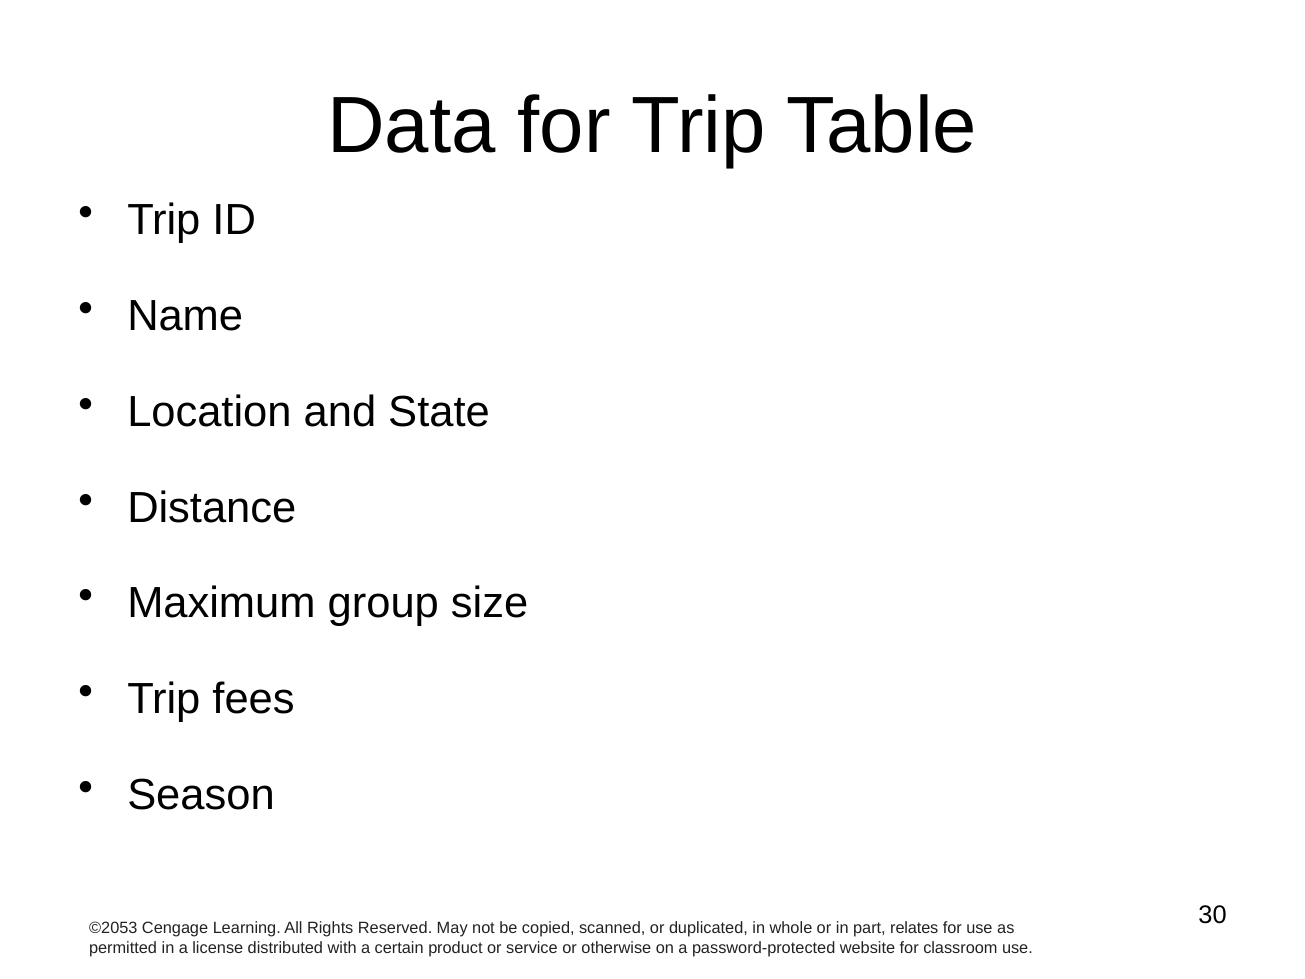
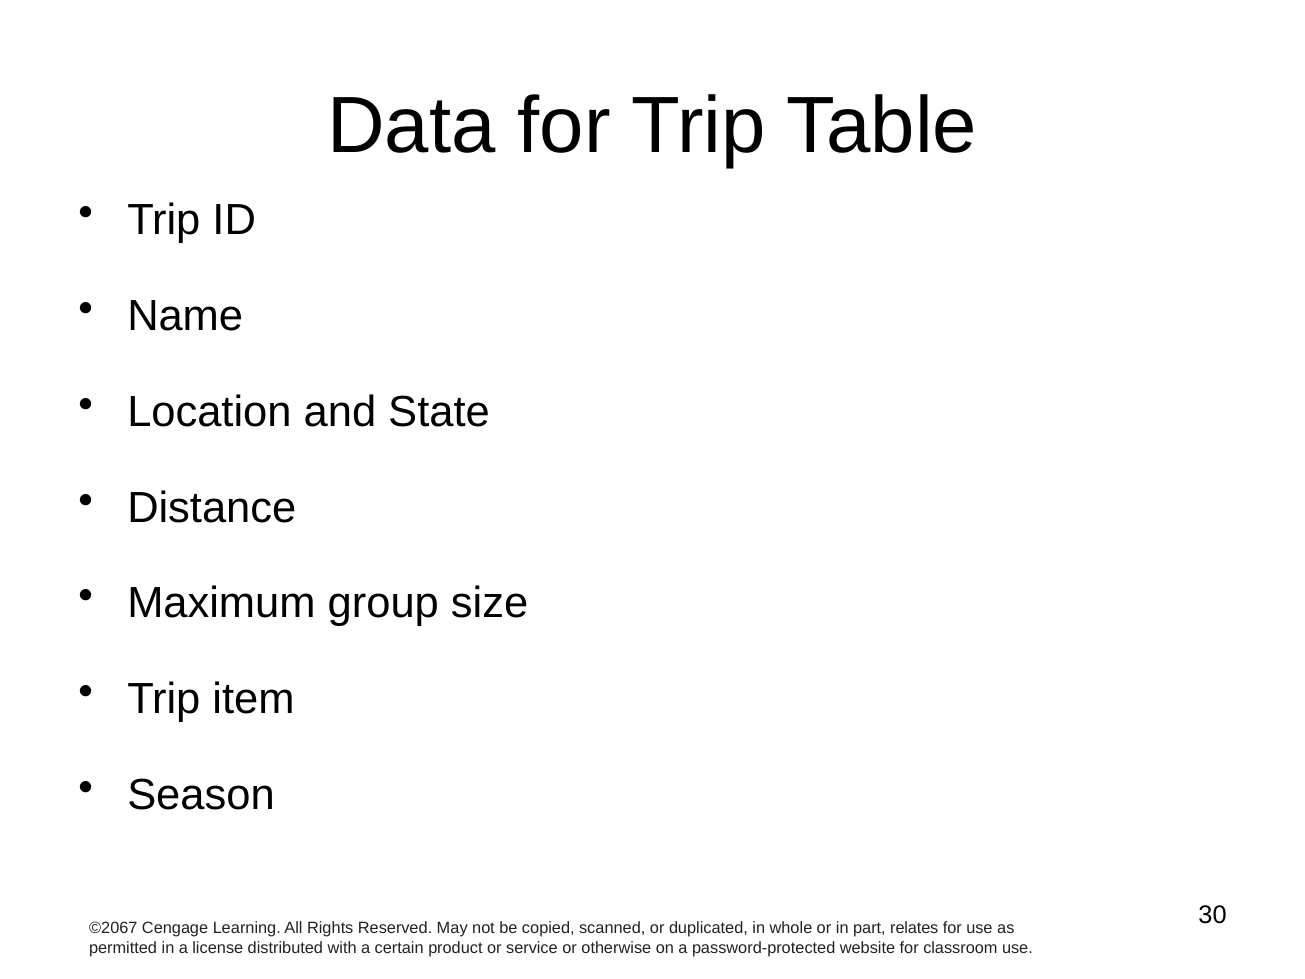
fees: fees -> item (254, 699)
©2053: ©2053 -> ©2067 (113, 928)
